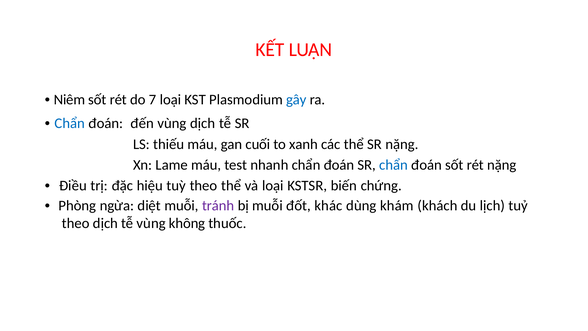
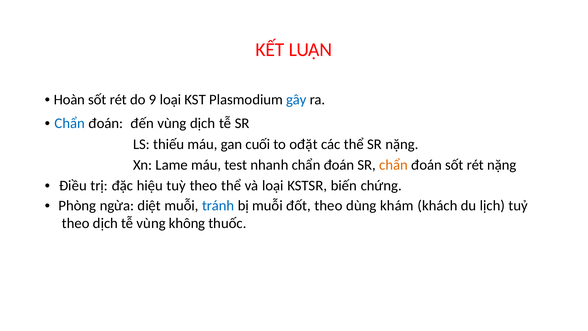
Niêm: Niêm -> Hoàn (69, 100)
7: 7 -> 9 (153, 100)
xanh: xanh -> ođặt (303, 144)
chẩn colour: blue -> orange (394, 165)
tránh colour: purple -> blue (218, 205)
đốt khác: khác -> theo (328, 205)
